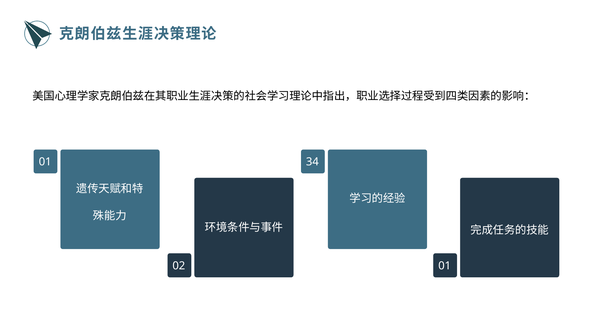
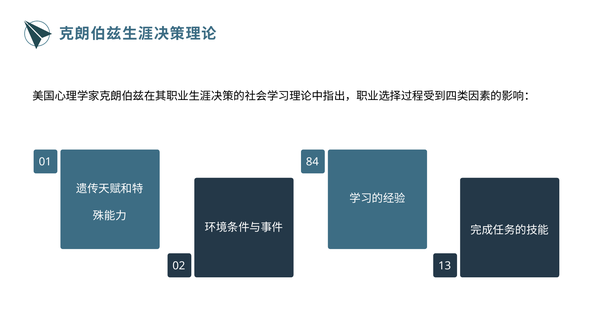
34: 34 -> 84 (312, 162)
02 01: 01 -> 13 (445, 266)
